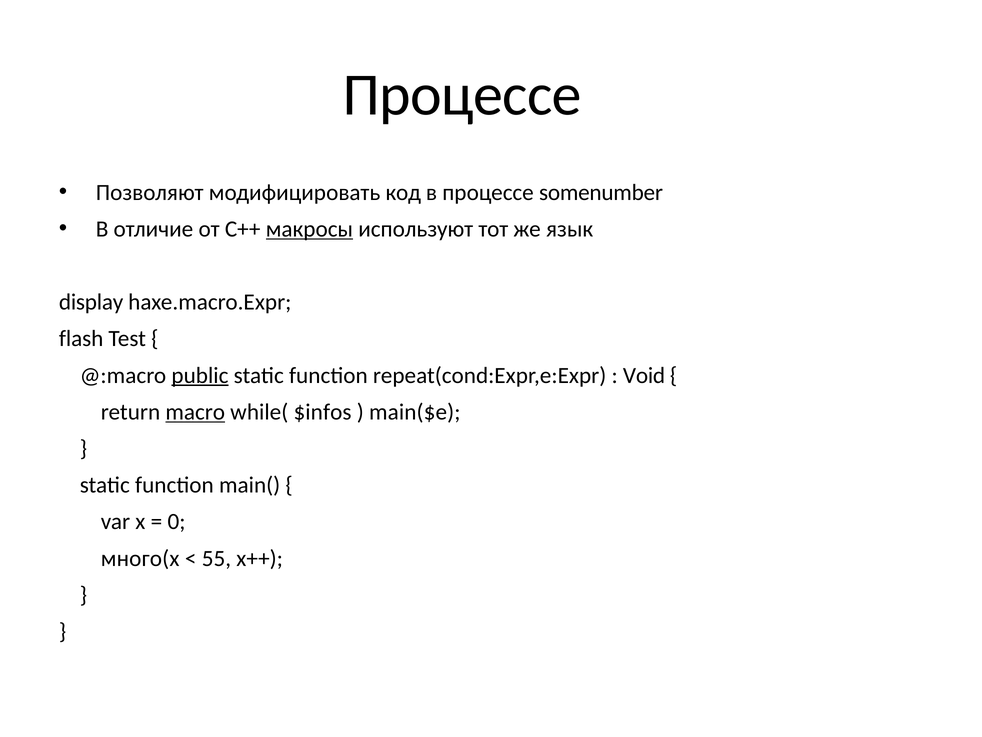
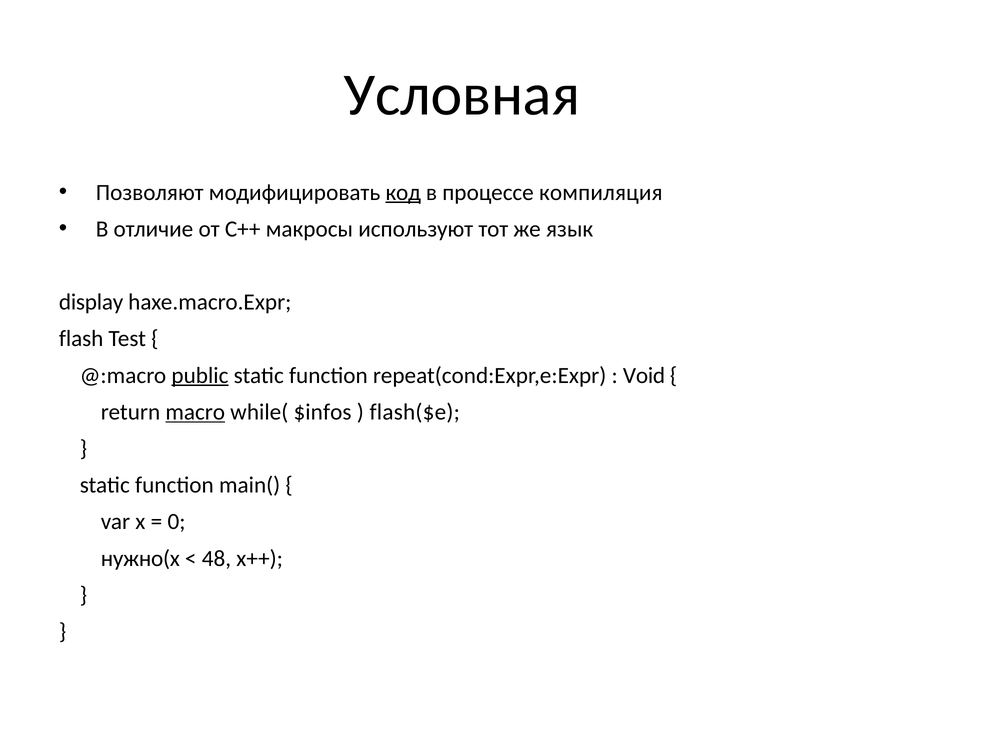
Процессе: Процессе -> Условная (462, 95)
код underline: none -> present (403, 192)
somenumber: somenumber -> компиляция (601, 192)
макросы underline: present -> none (309, 229)
main($e: main($e -> flash($e (415, 412)
много(x: много(x -> нужно(x (140, 558)
55: 55 -> 48 (216, 558)
